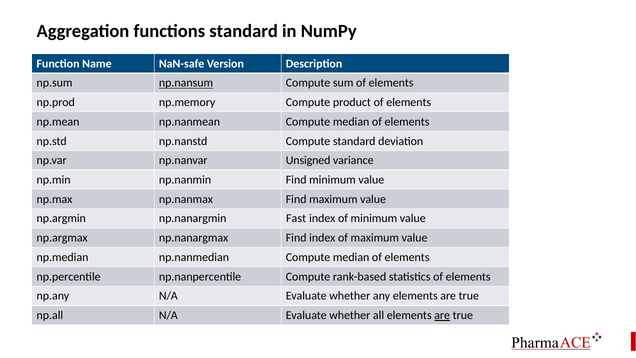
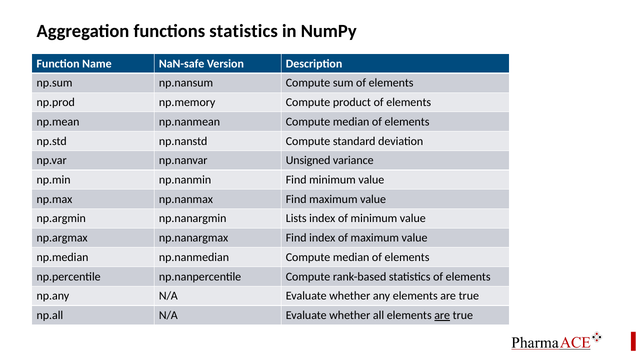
functions standard: standard -> statistics (244, 31)
np.nansum underline: present -> none (186, 83)
Fast: Fast -> Lists (296, 218)
